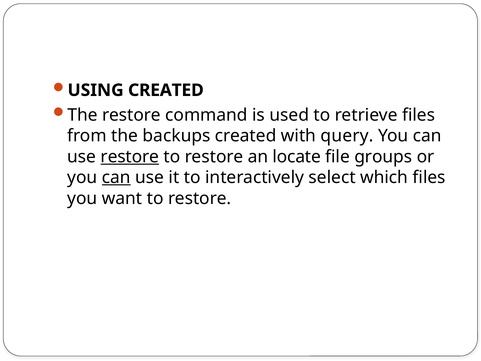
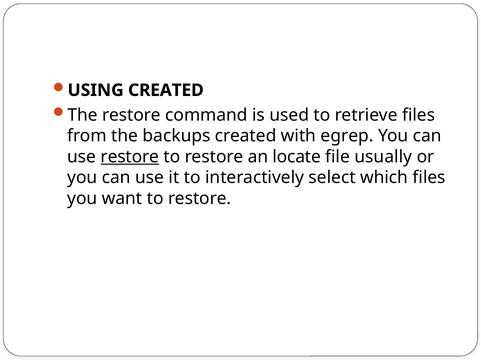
query: query -> egrep (347, 136)
groups: groups -> usually (383, 157)
can underline: present -> none (116, 177)
